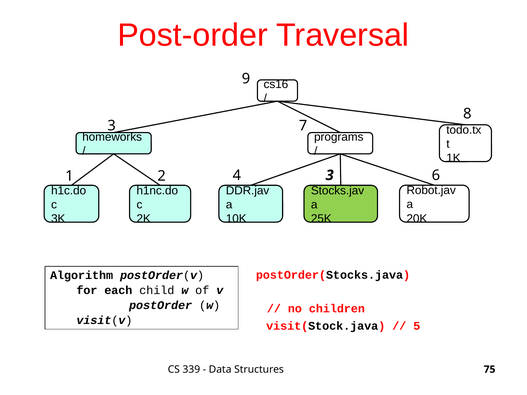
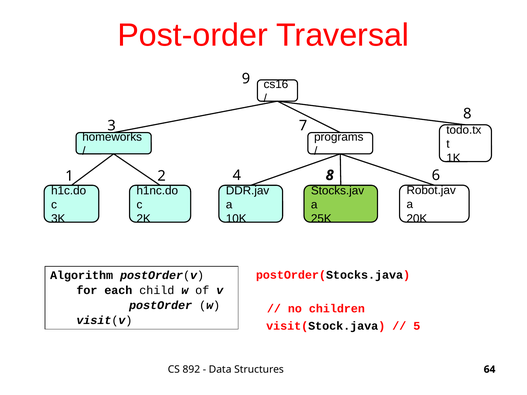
4 3: 3 -> 8 (330, 175)
339: 339 -> 892 (191, 370)
75: 75 -> 64 (490, 370)
